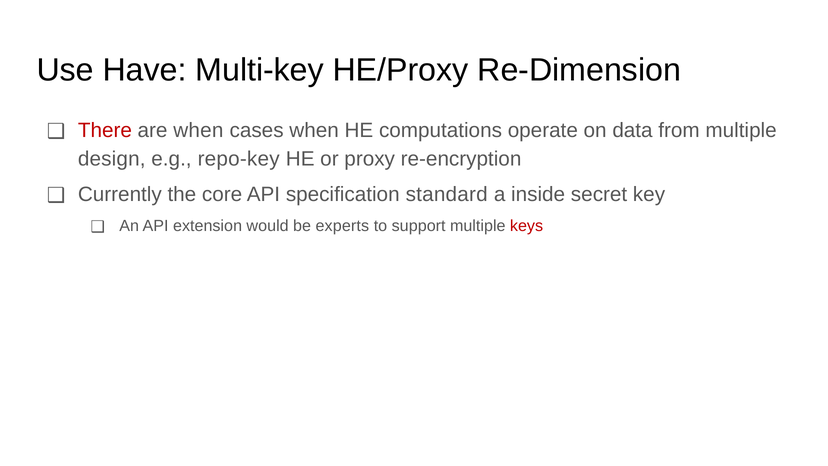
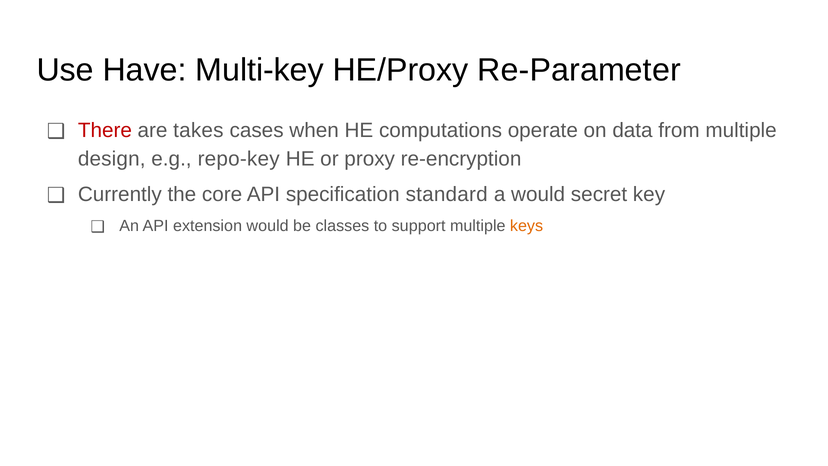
Re-Dimension: Re-Dimension -> Re-Parameter (579, 70)
are when: when -> takes (198, 130)
a inside: inside -> would (538, 194)
experts: experts -> classes (342, 226)
keys colour: red -> orange (527, 226)
